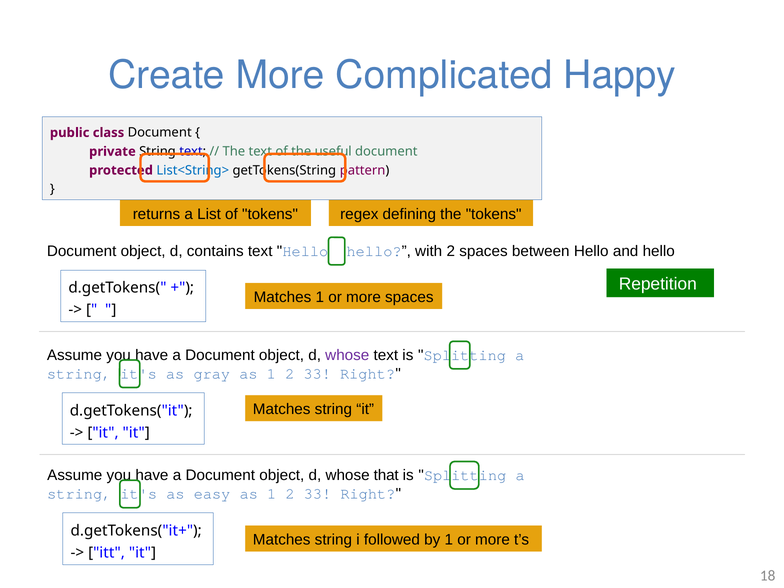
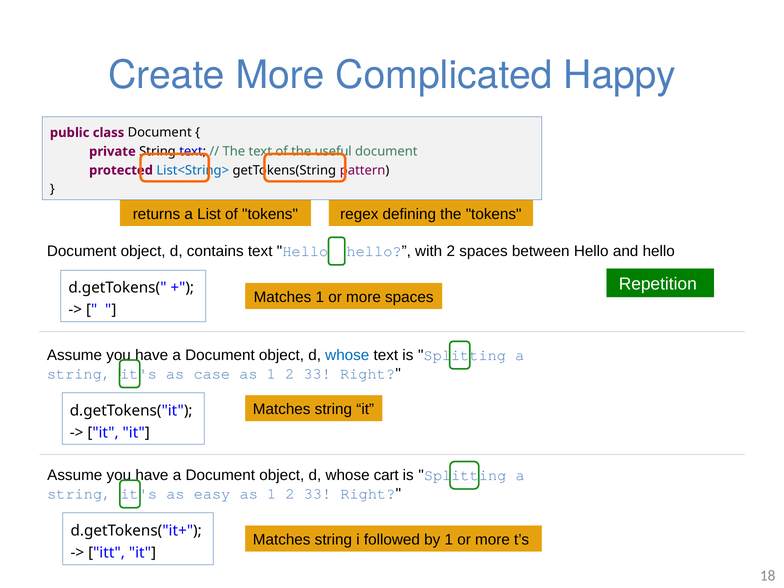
whose colour: purple -> blue (347, 355)
gray: gray -> case (212, 374)
that: that -> cart (386, 475)
